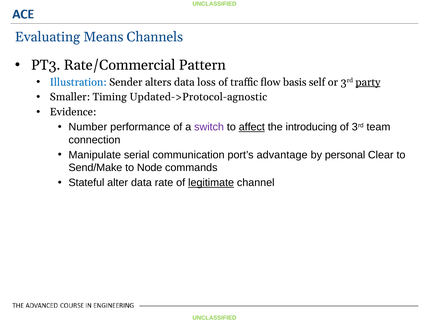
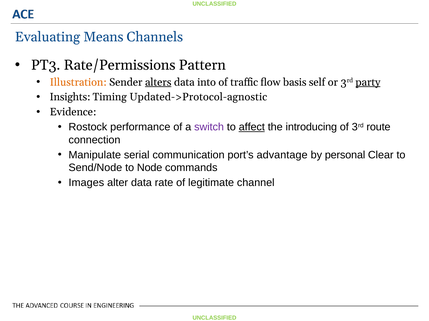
Rate/Commercial: Rate/Commercial -> Rate/Permissions (120, 65)
Illustration colour: blue -> orange (78, 82)
alters underline: none -> present (158, 82)
loss: loss -> into (207, 82)
Smaller: Smaller -> Insights (70, 97)
Number: Number -> Rostock (88, 127)
team: team -> route (378, 127)
Send/Make: Send/Make -> Send/Node (95, 168)
Stateful: Stateful -> Images (86, 183)
legitimate underline: present -> none (211, 183)
